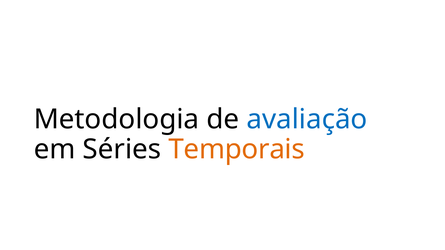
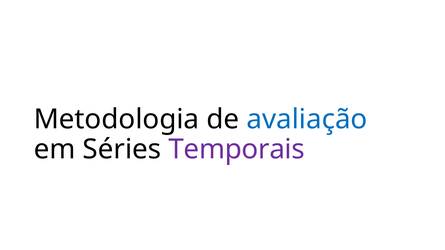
Temporais colour: orange -> purple (237, 150)
